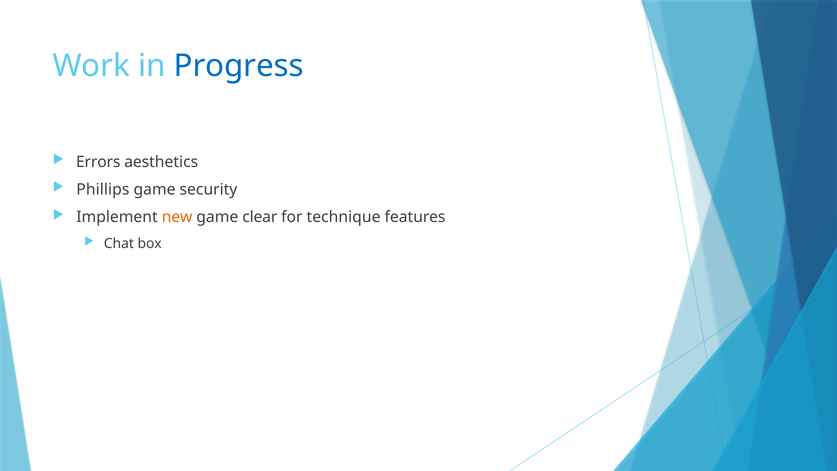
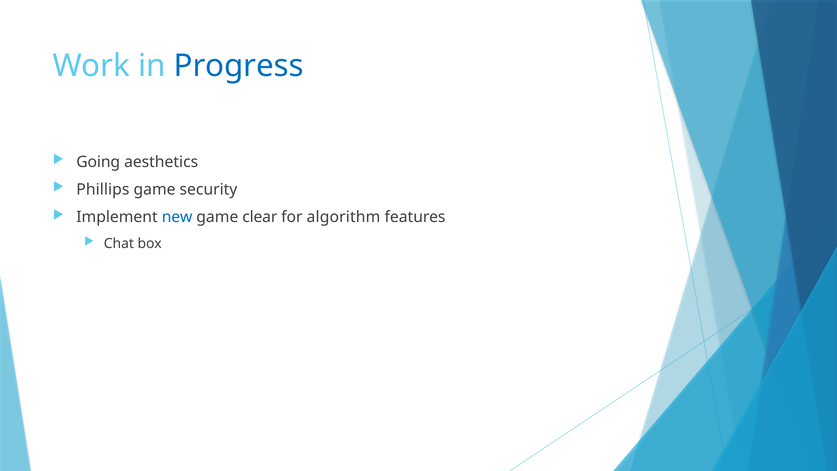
Errors: Errors -> Going (98, 162)
new colour: orange -> blue (177, 217)
technique: technique -> algorithm (343, 217)
